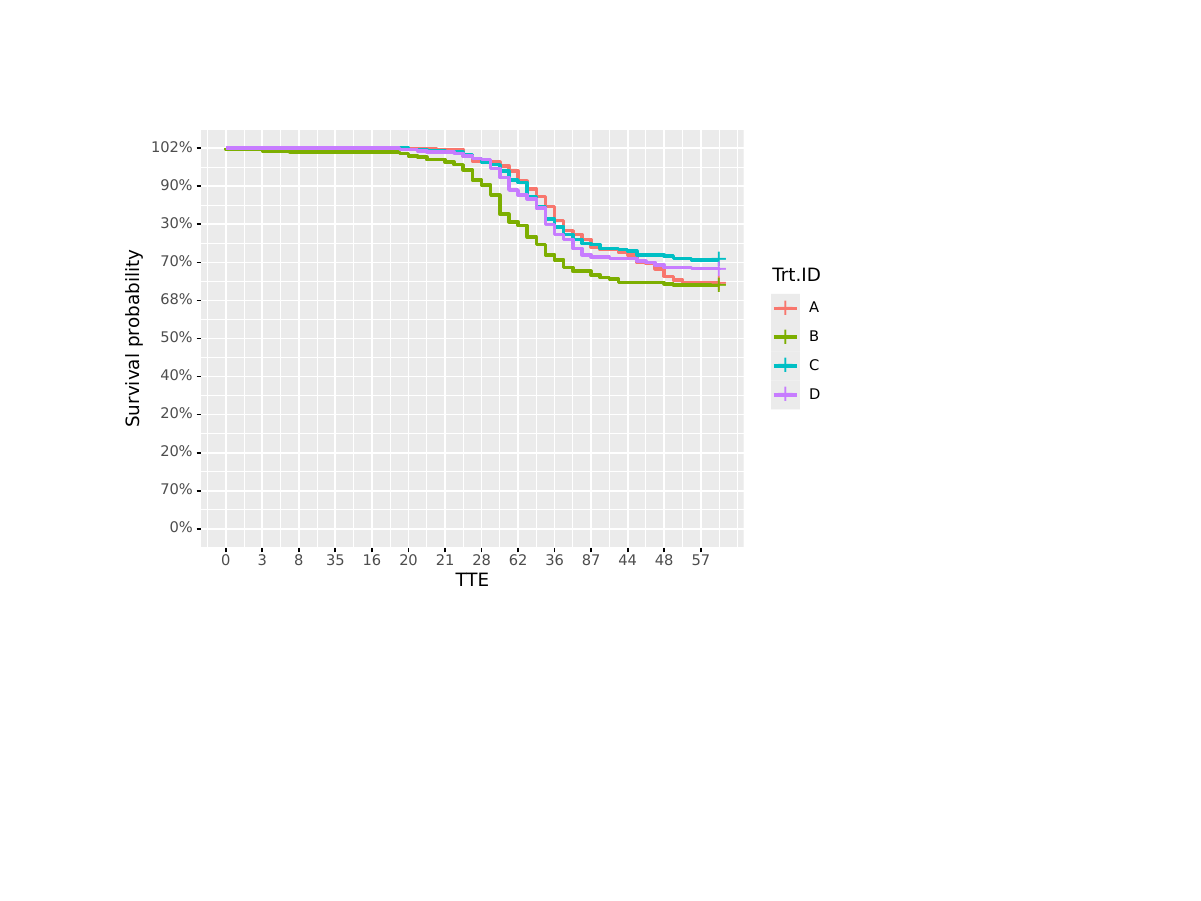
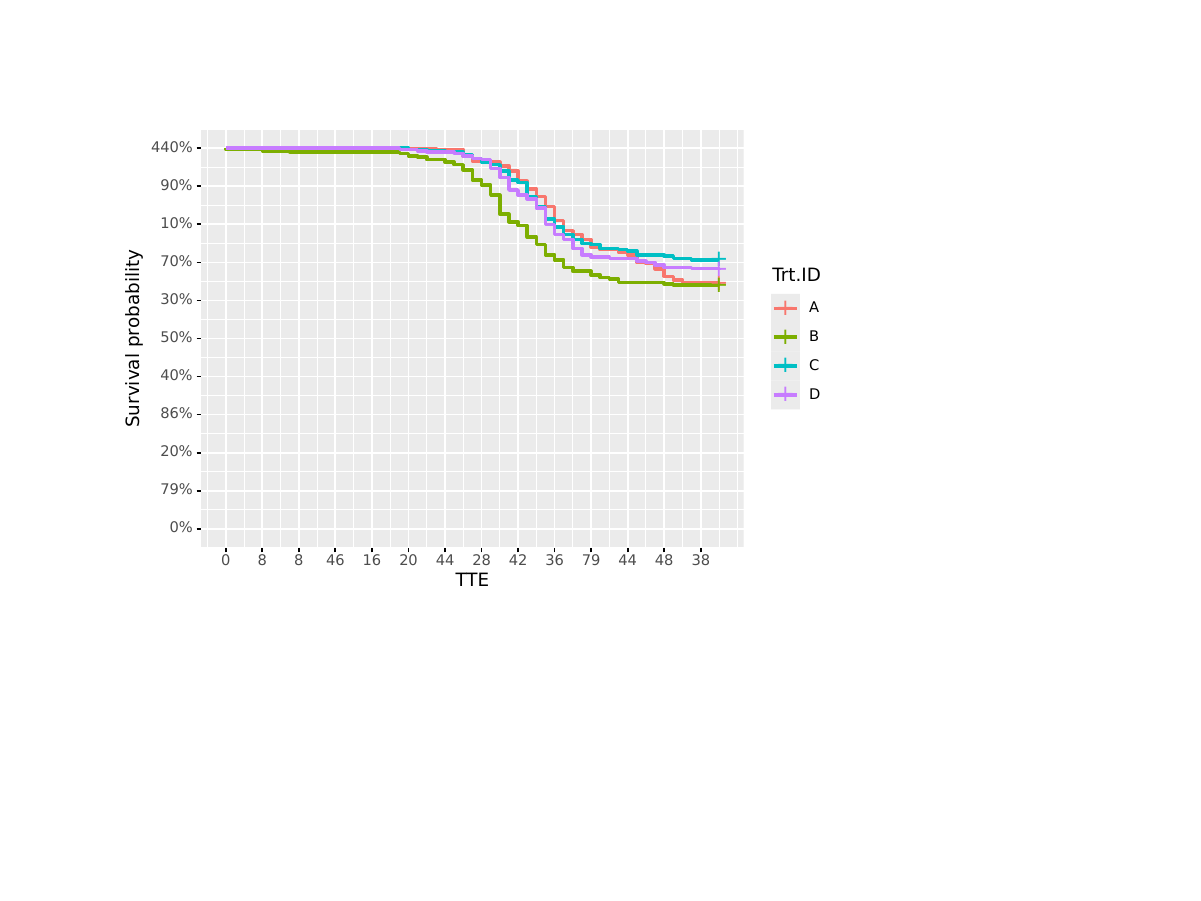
102%: 102% -> 440% (172, 148)
30%: 30% -> 10% (177, 224)
68%: 68% -> 30% (177, 300)
20%: 20% -> 86% (177, 414)
70%: 70% -> 79% (177, 490)
0 3: 3 -> 8 (262, 561)
35: 35 -> 46 (336, 561)
20 21: 21 -> 44 (445, 561)
62: 62 -> 42 (518, 561)
87: 87 -> 79 (591, 561)
57: 57 -> 38 (701, 561)
